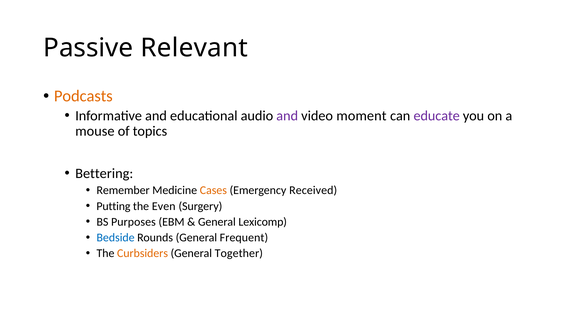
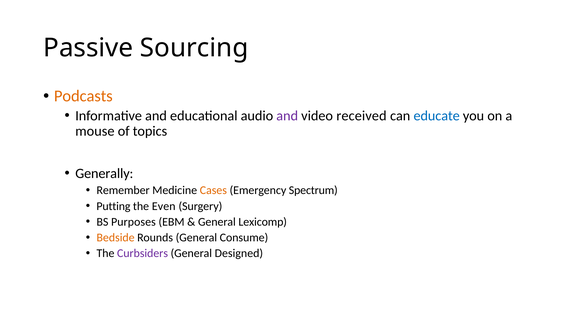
Relevant: Relevant -> Sourcing (194, 48)
moment: moment -> received (361, 116)
educate colour: purple -> blue (437, 116)
Bettering: Bettering -> Generally (104, 173)
Received: Received -> Spectrum (313, 190)
Bedside colour: blue -> orange (116, 237)
Frequent: Frequent -> Consume (244, 237)
Curbsiders colour: orange -> purple (143, 253)
Together: Together -> Designed (239, 253)
